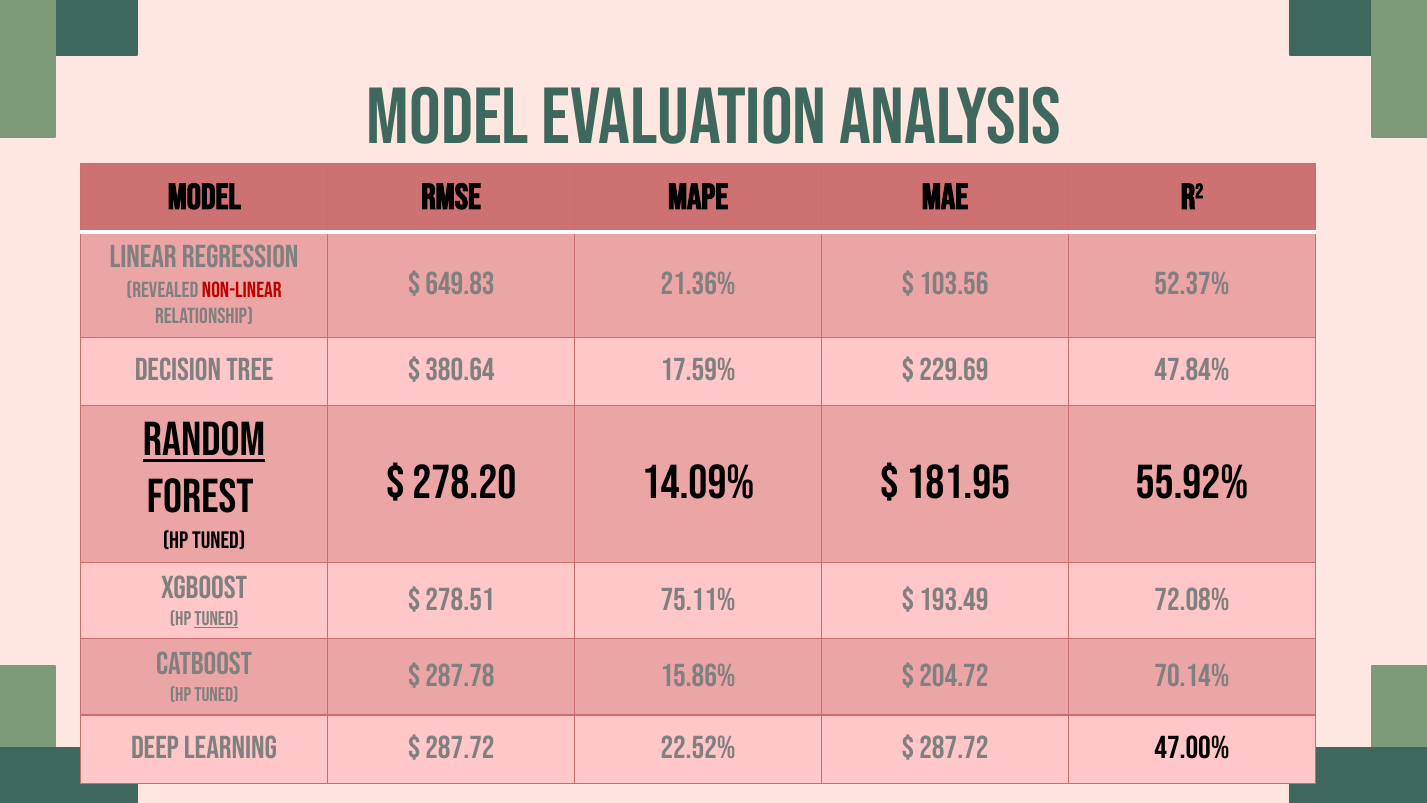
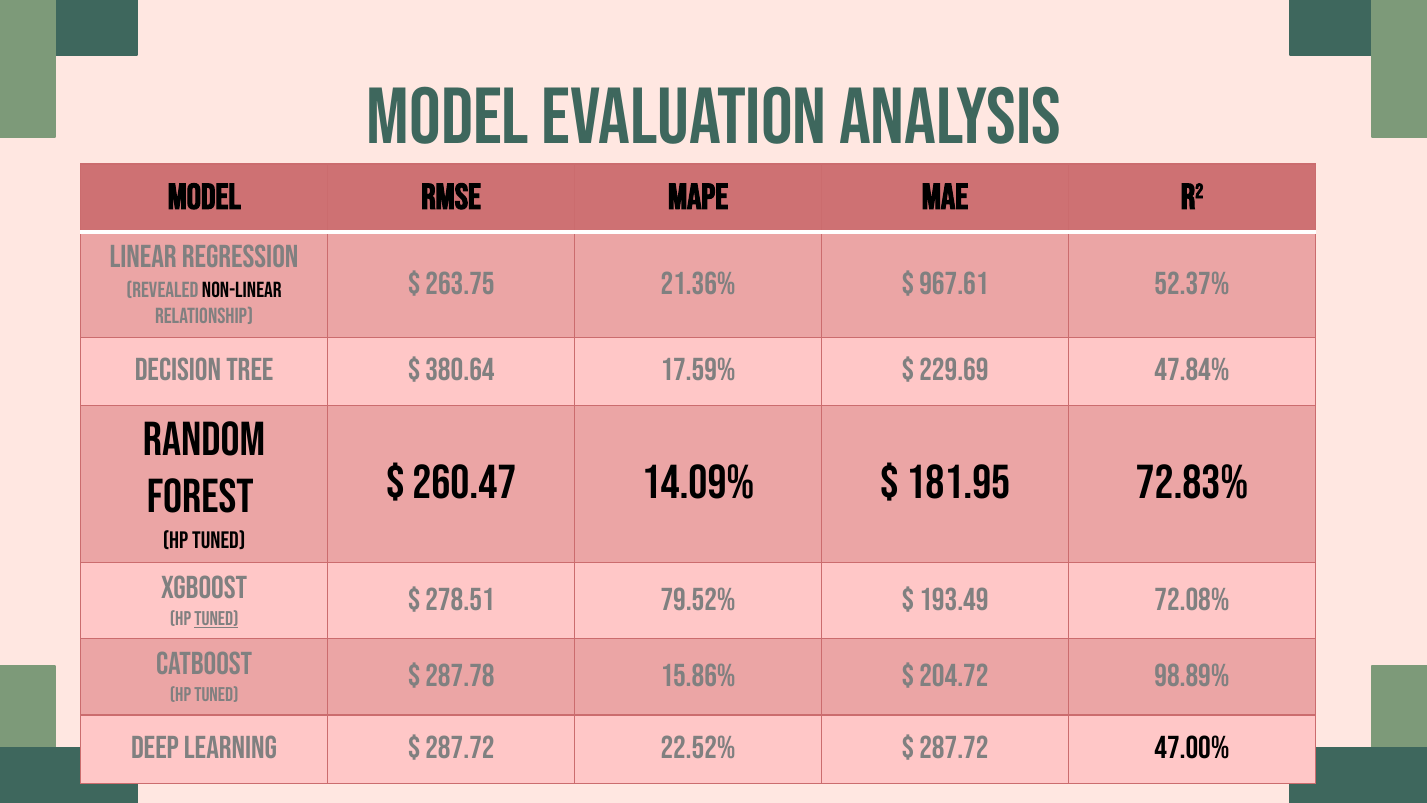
649.83: 649.83 -> 263.75 (460, 284)
103.56: 103.56 -> 967.61 (954, 284)
NON-LINEAR colour: red -> black (242, 290)
Random underline: present -> none (204, 440)
278.20: 278.20 -> 260.47 (464, 482)
55.92%: 55.92% -> 72.83% (1192, 482)
75.11%: 75.11% -> 79.52% (698, 600)
70.14%: 70.14% -> 98.89% (1192, 676)
